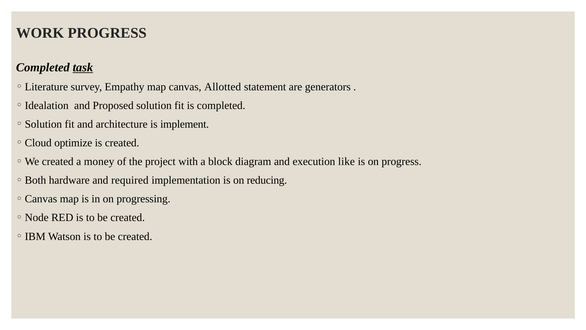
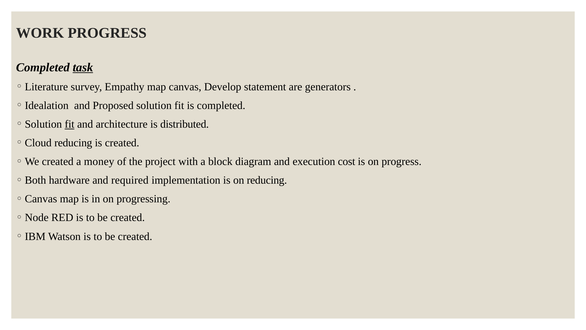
Allotted: Allotted -> Develop (223, 87)
fit underline: none -> present (70, 124)
implement: implement -> distributed (185, 124)
optimize: optimize -> reducing (73, 143)
like: like -> cost (347, 161)
